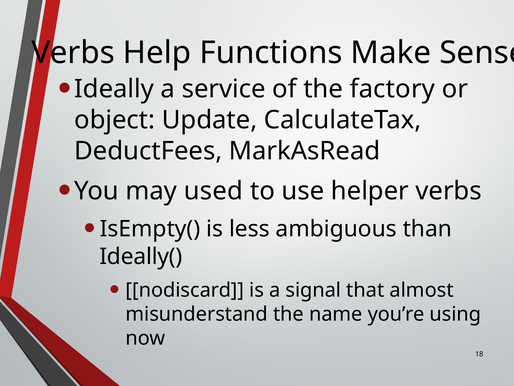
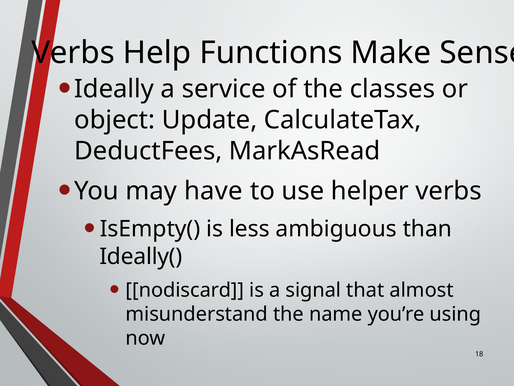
factory: factory -> classes (392, 89)
used: used -> have (213, 191)
